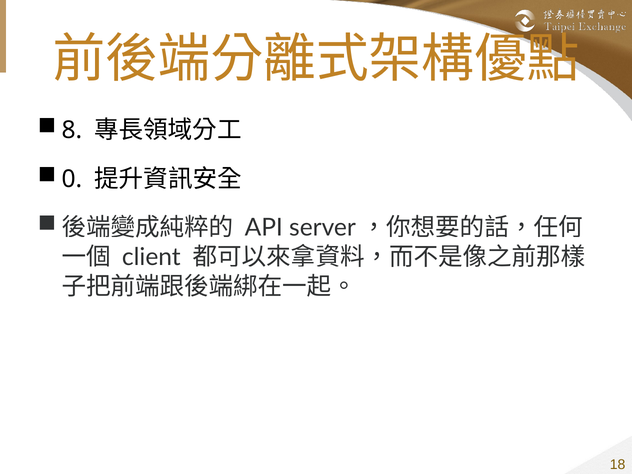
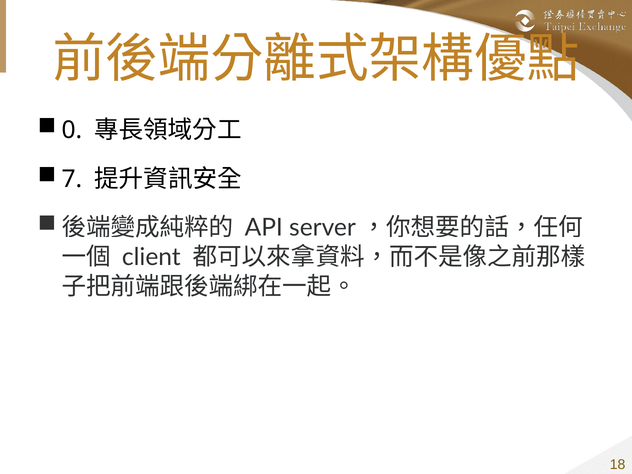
8: 8 -> 0 (72, 130)
0: 0 -> 7 (72, 179)
